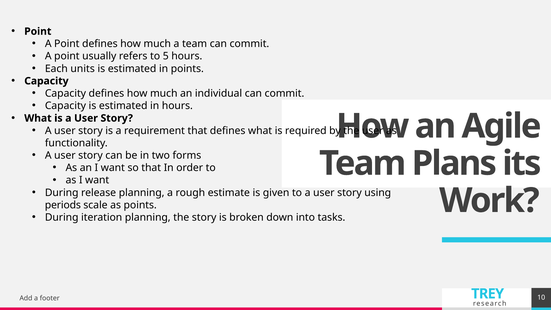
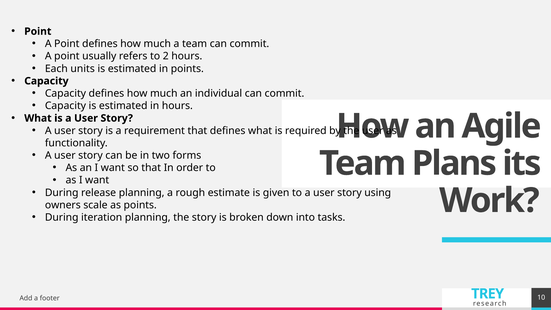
5: 5 -> 2 (166, 56)
periods: periods -> owners (63, 205)
